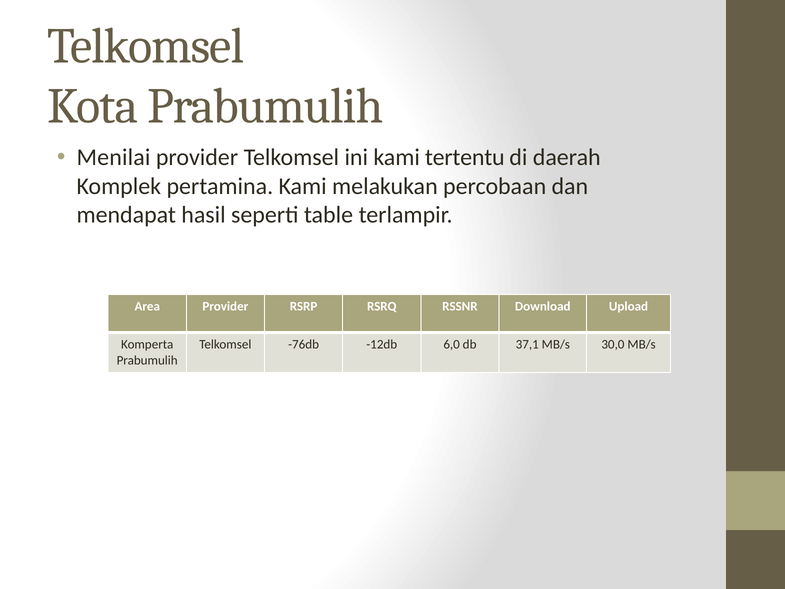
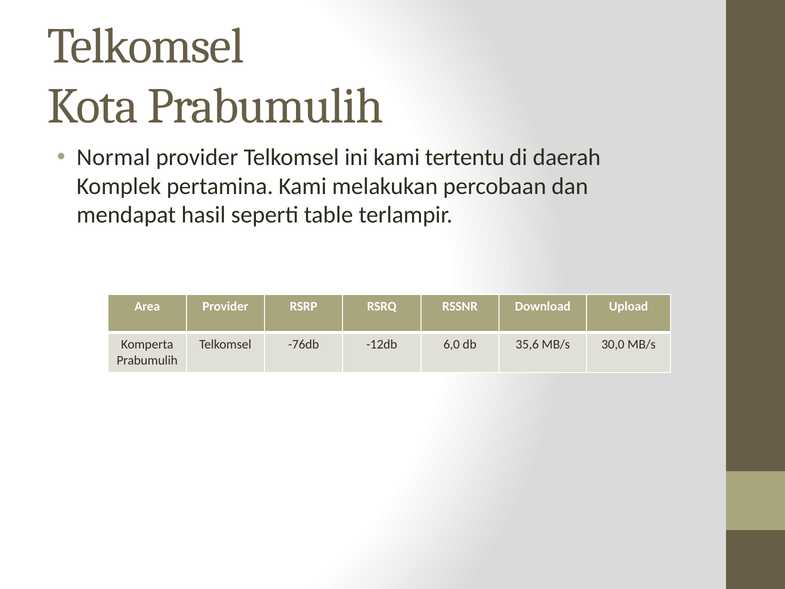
Menilai: Menilai -> Normal (113, 157)
37,1: 37,1 -> 35,6 (527, 344)
